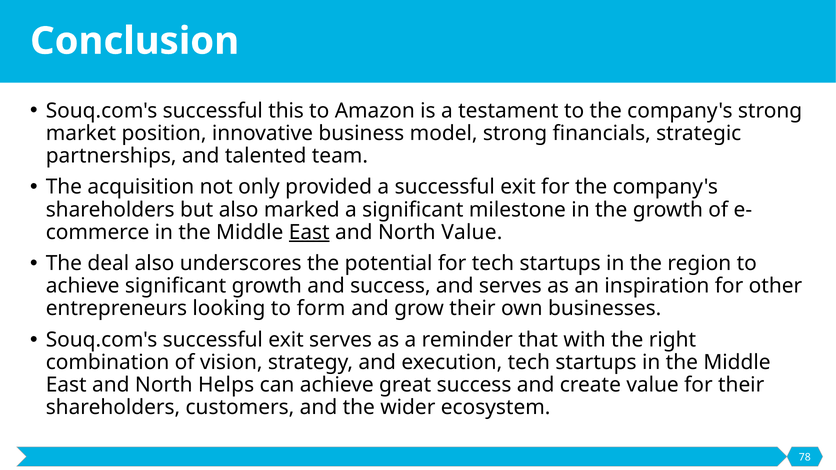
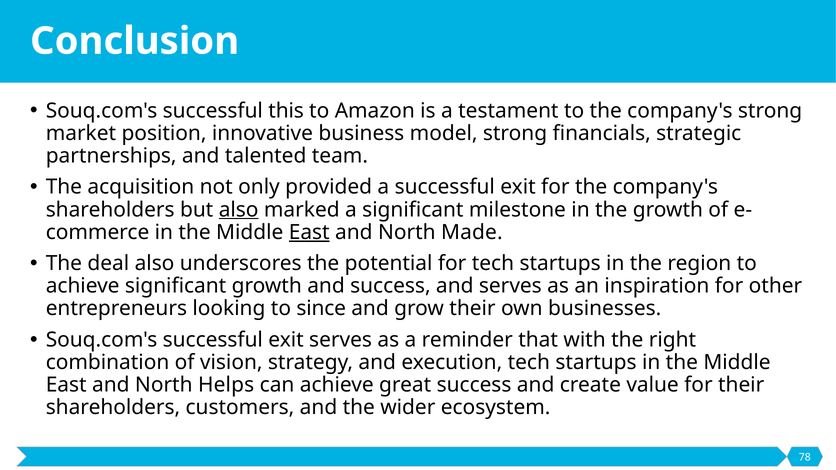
also underline: none -> present (239, 210)
North Value: Value -> Made (472, 232)
form: form -> since (321, 309)
